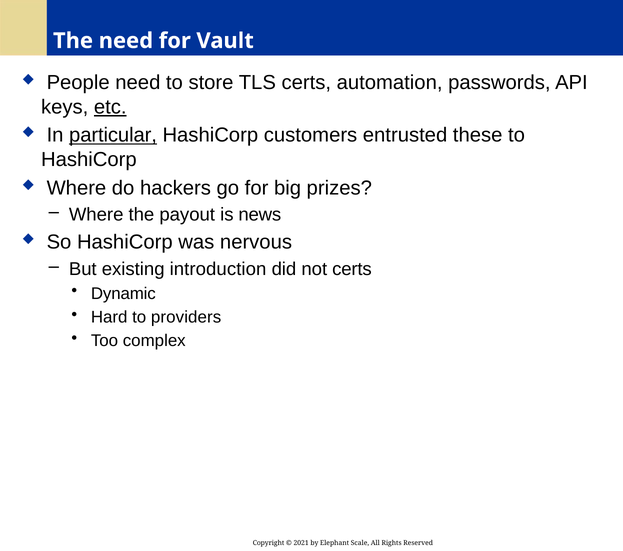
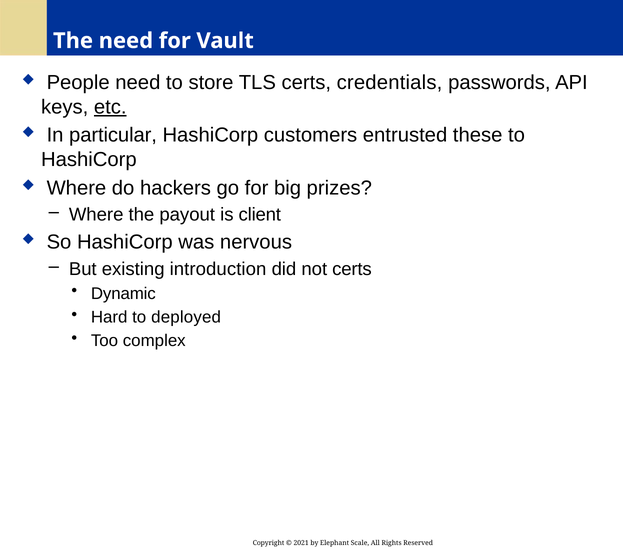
automation: automation -> credentials (389, 83)
particular underline: present -> none (113, 135)
news: news -> client (260, 215)
providers: providers -> deployed (186, 318)
